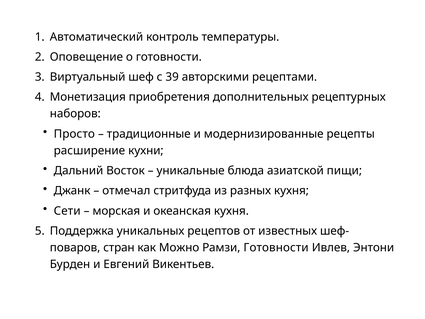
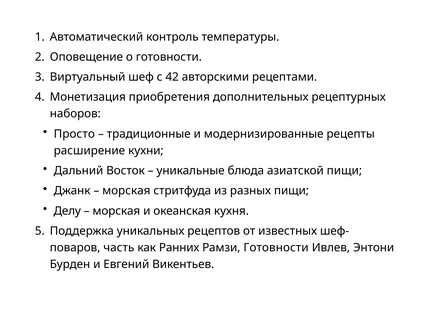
39: 39 -> 42 (172, 77)
отмечал: отмечал -> морская (126, 191)
разных кухня: кухня -> пищи (291, 191)
Сети: Сети -> Делу (67, 211)
стран: стран -> часть (119, 248)
Можно: Можно -> Ранних (179, 248)
